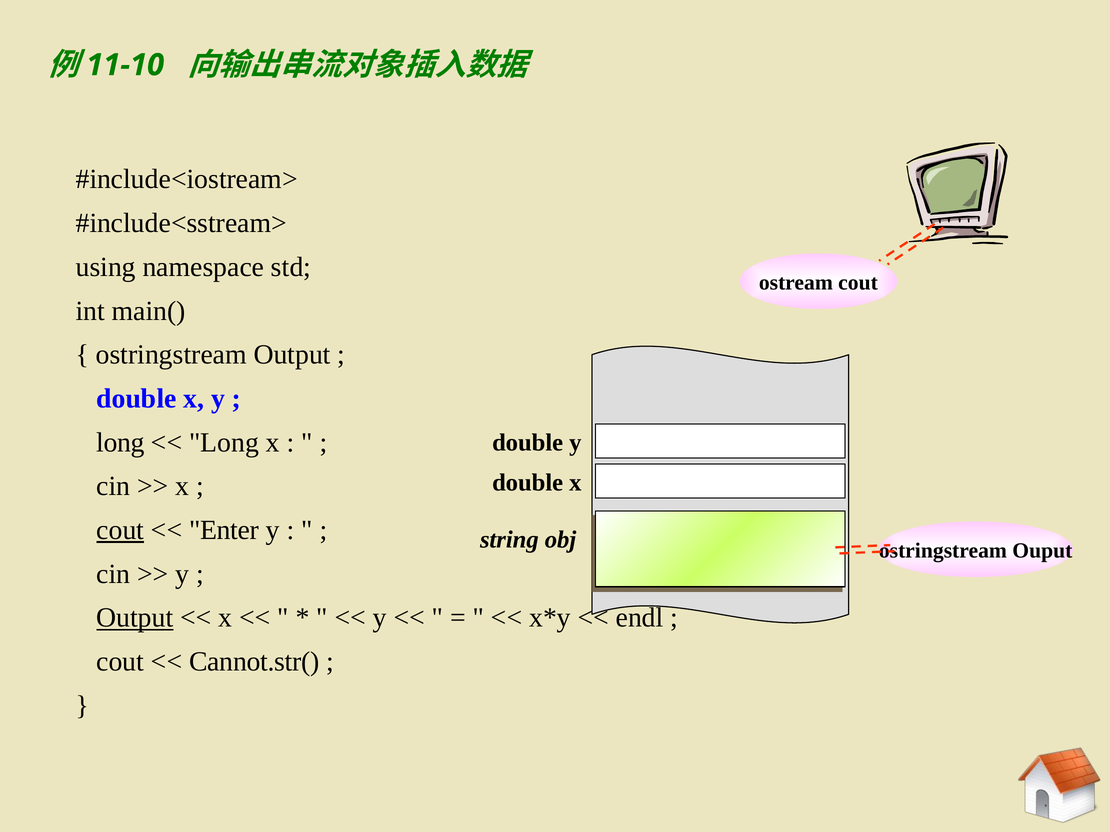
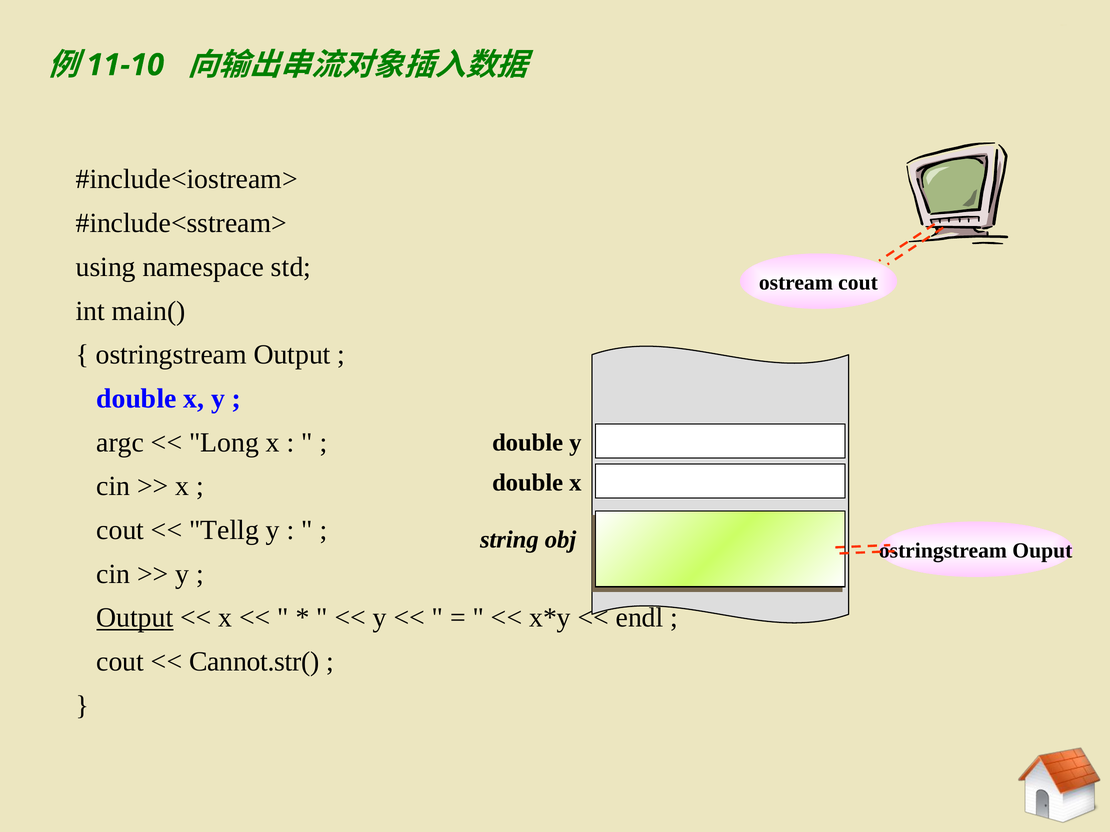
long: long -> argc (120, 443)
cout underline: present -> none (120, 530)
Enter: Enter -> Tellg (224, 530)
